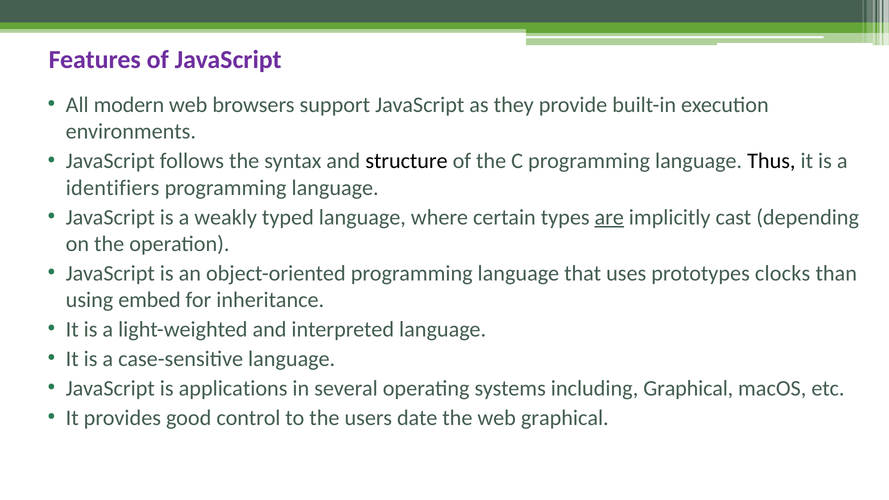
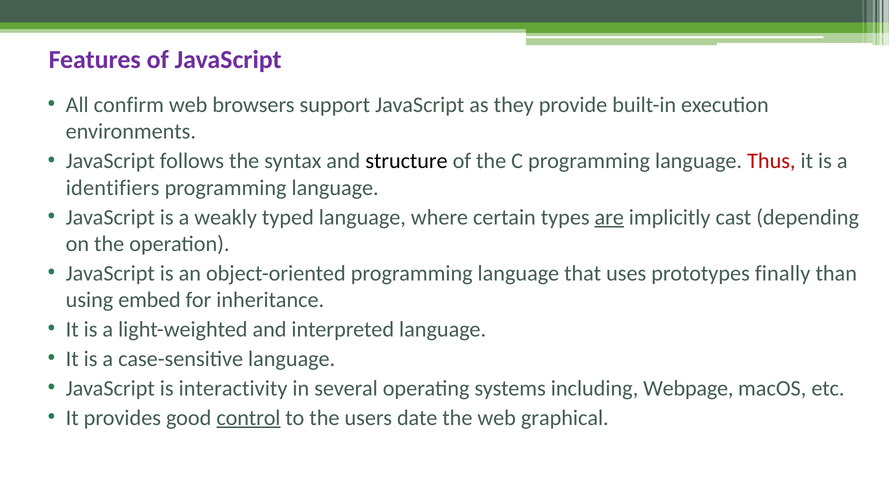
modern: modern -> confirm (129, 105)
Thus colour: black -> red (771, 161)
clocks: clocks -> finally (783, 273)
applications: applications -> interactivity (233, 388)
including Graphical: Graphical -> Webpage (688, 388)
control underline: none -> present (248, 418)
